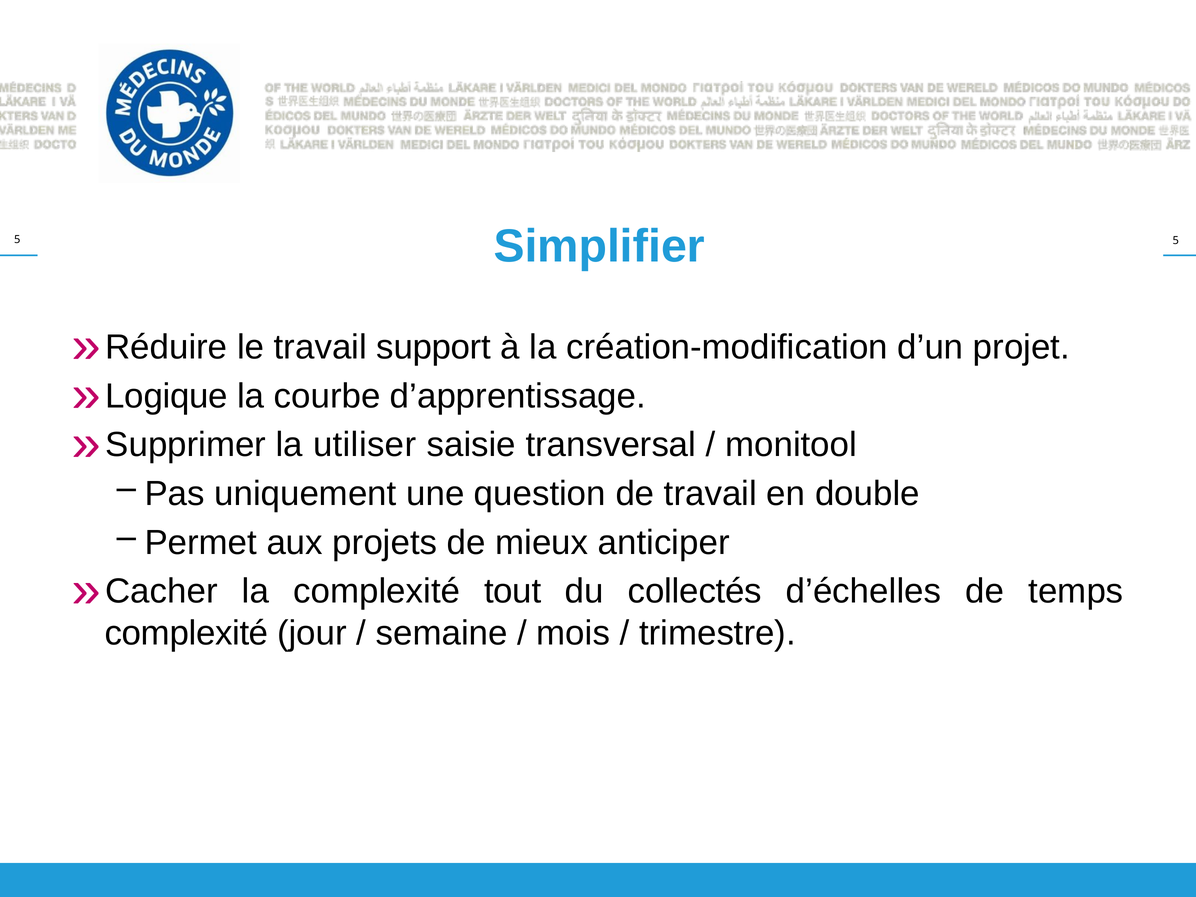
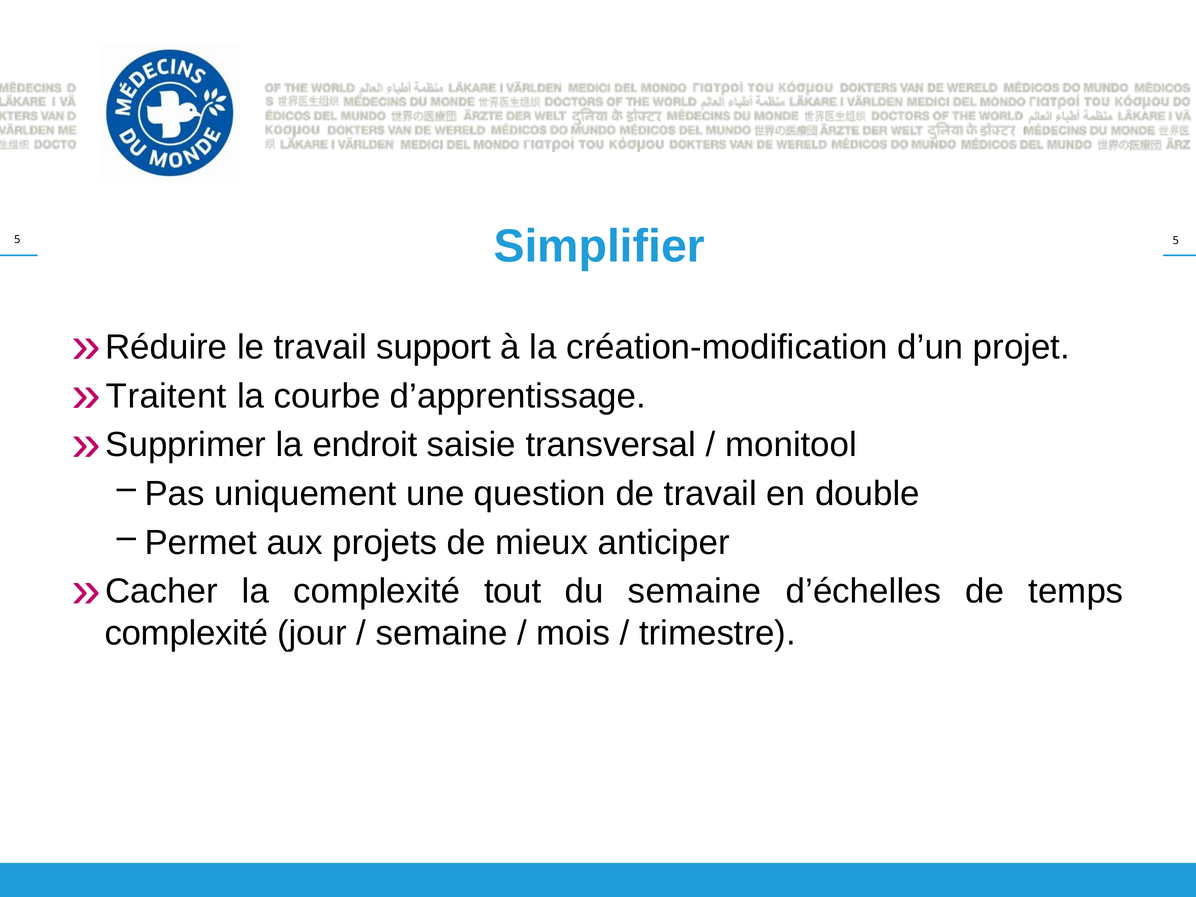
Logique: Logique -> Traitent (166, 396)
utiliser: utiliser -> endroit (365, 445)
du collectés: collectés -> semaine (695, 591)
